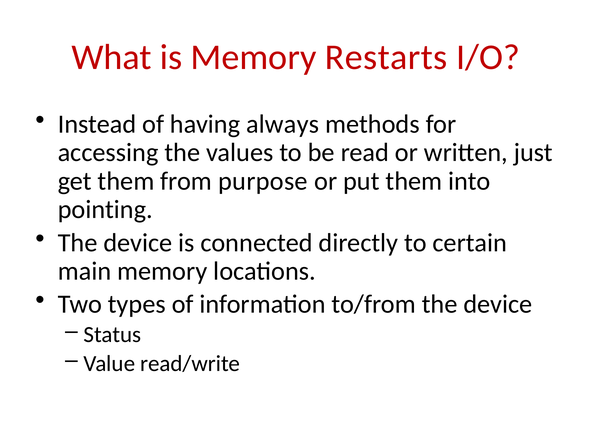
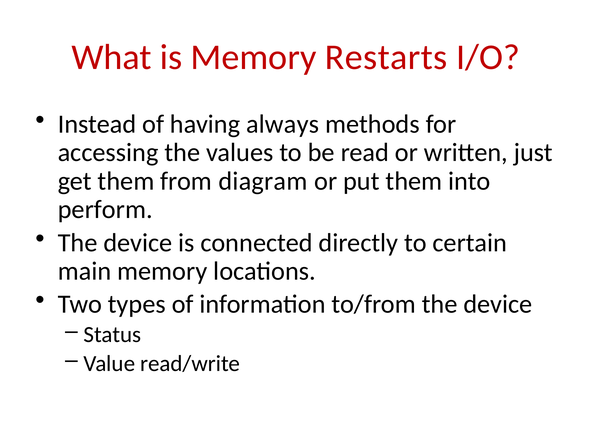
purpose: purpose -> diagram (263, 181)
pointing: pointing -> perform (105, 209)
